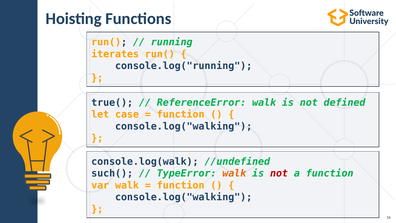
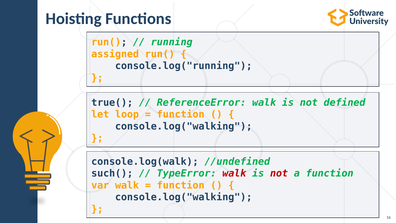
iterates: iterates -> assigned (115, 54)
case: case -> loop (127, 114)
walk colour: orange -> red (234, 173)
